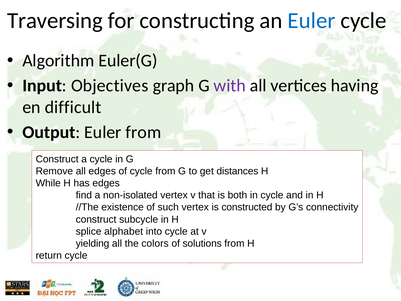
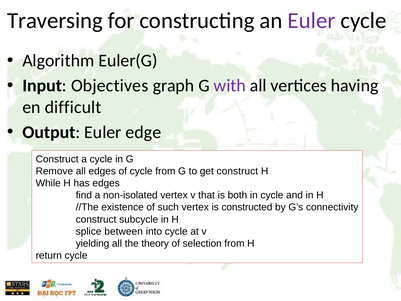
Euler colour: blue -> purple (311, 21)
Euler from: from -> edge (143, 132)
get distances: distances -> construct (237, 171)
alphabet: alphabet -> between (124, 231)
colors: colors -> theory (155, 243)
solutions: solutions -> selection (202, 243)
